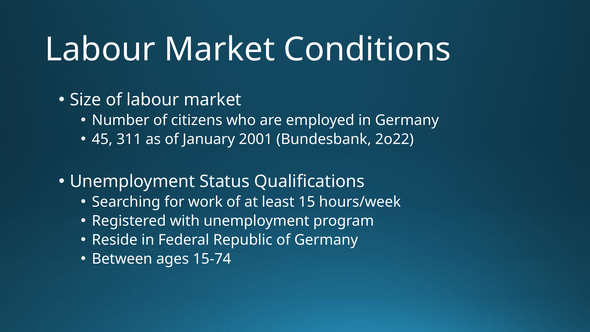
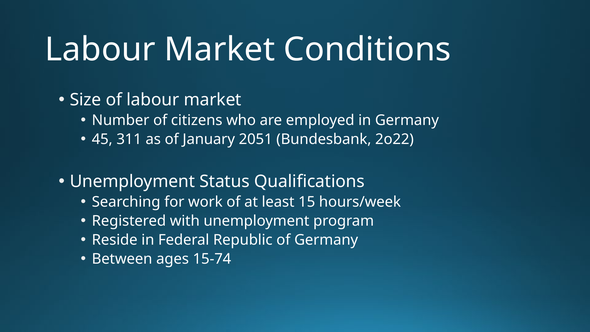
2001: 2001 -> 2051 (256, 139)
